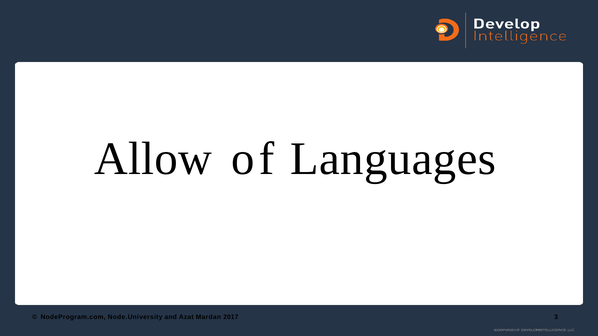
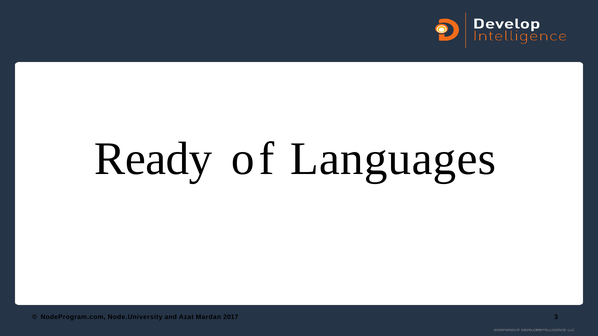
Allow: Allow -> Ready (153, 159)
